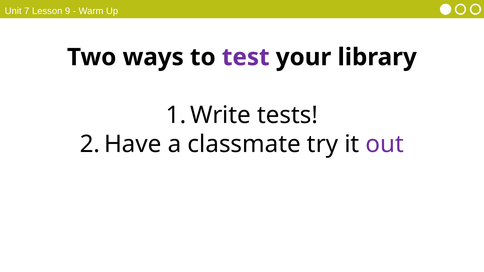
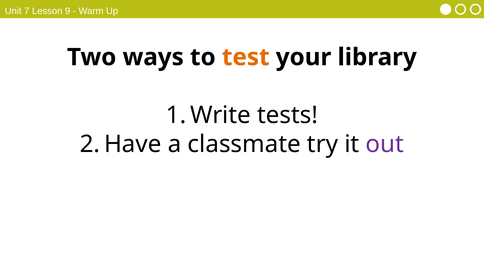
test colour: purple -> orange (246, 57)
